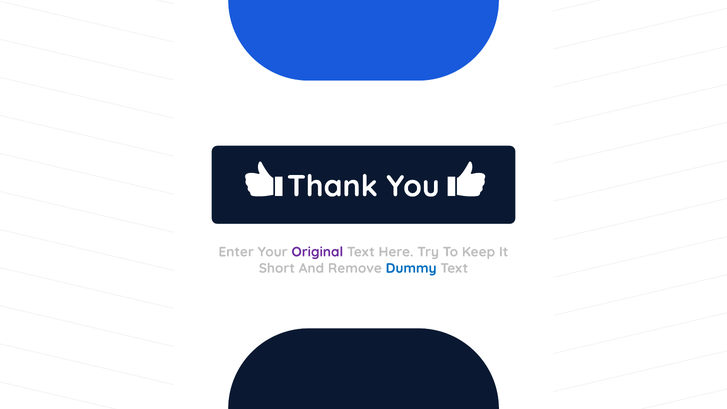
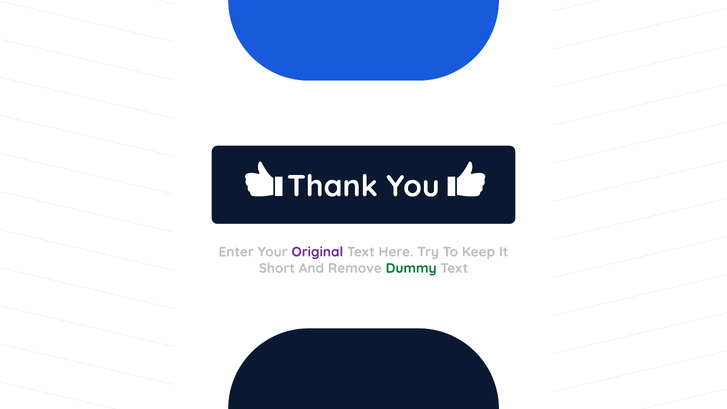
Dummy colour: blue -> green (411, 268)
